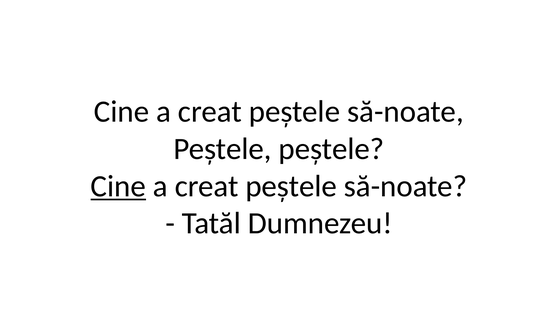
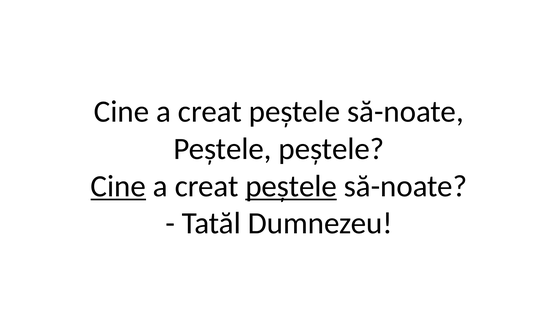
peștele underline: none -> present (291, 186)
